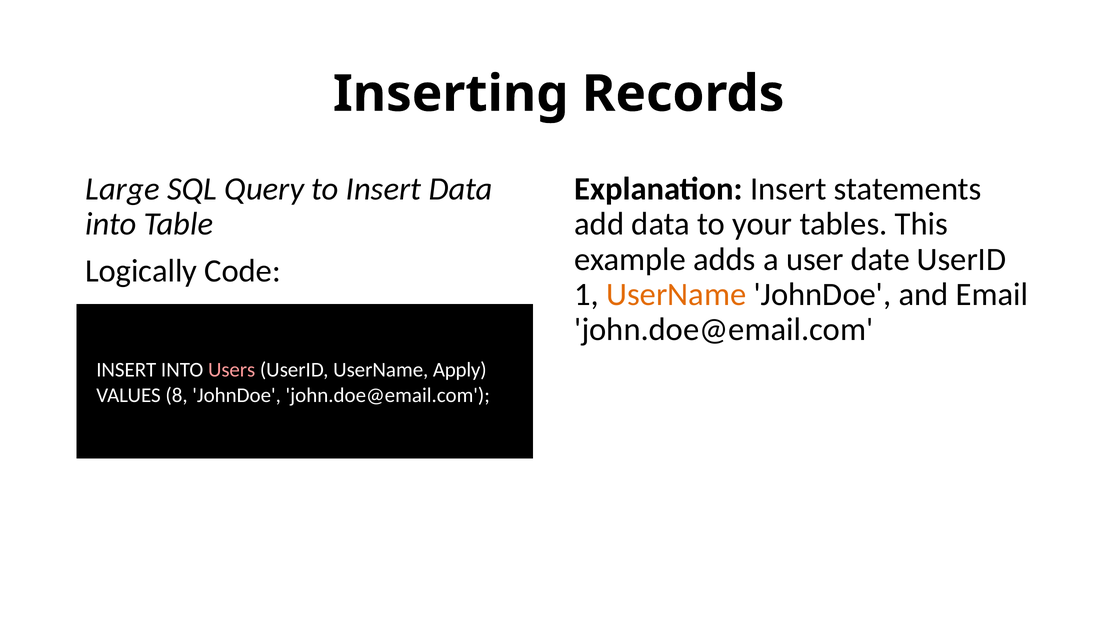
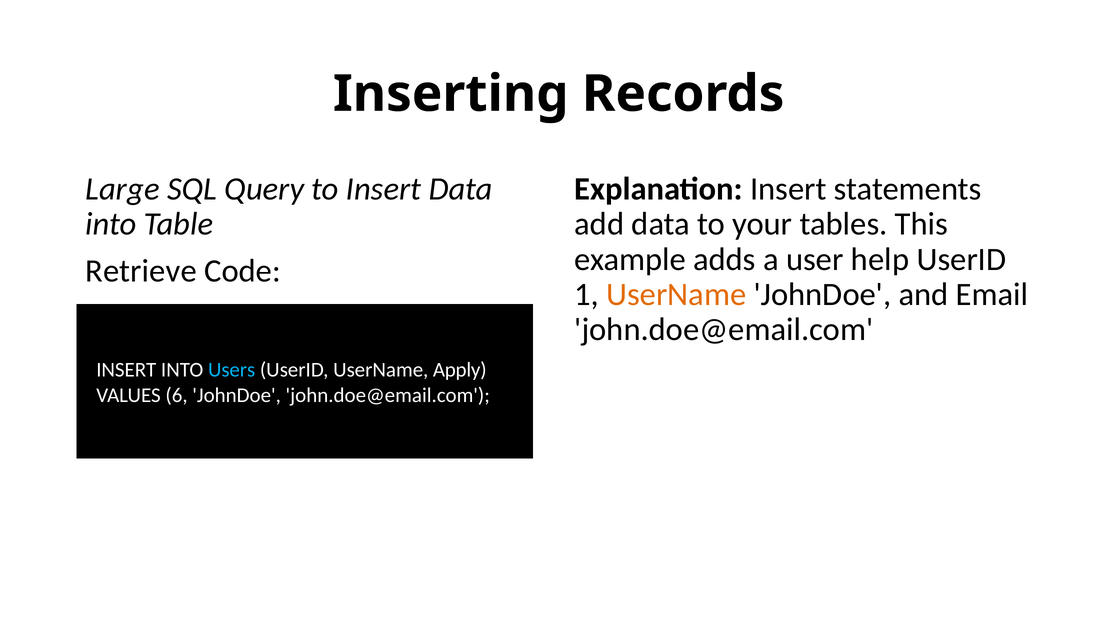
date: date -> help (880, 259)
Logically: Logically -> Retrieve (141, 271)
Users colour: pink -> light blue (232, 370)
8: 8 -> 6 (177, 395)
